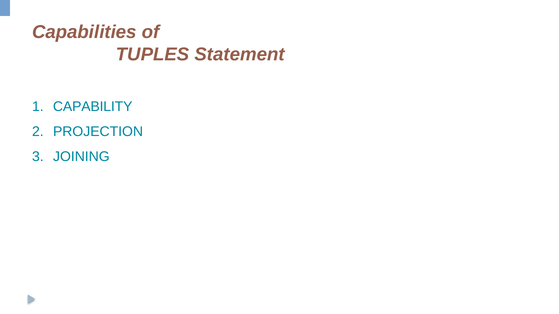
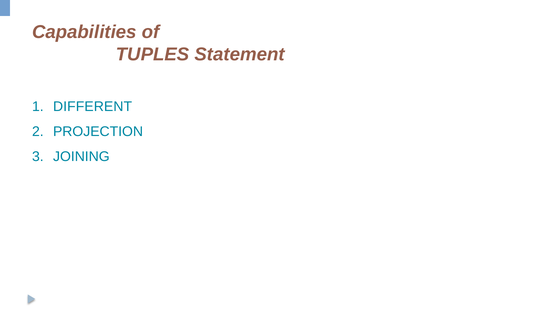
CAPABILITY: CAPABILITY -> DIFFERENT (93, 107)
